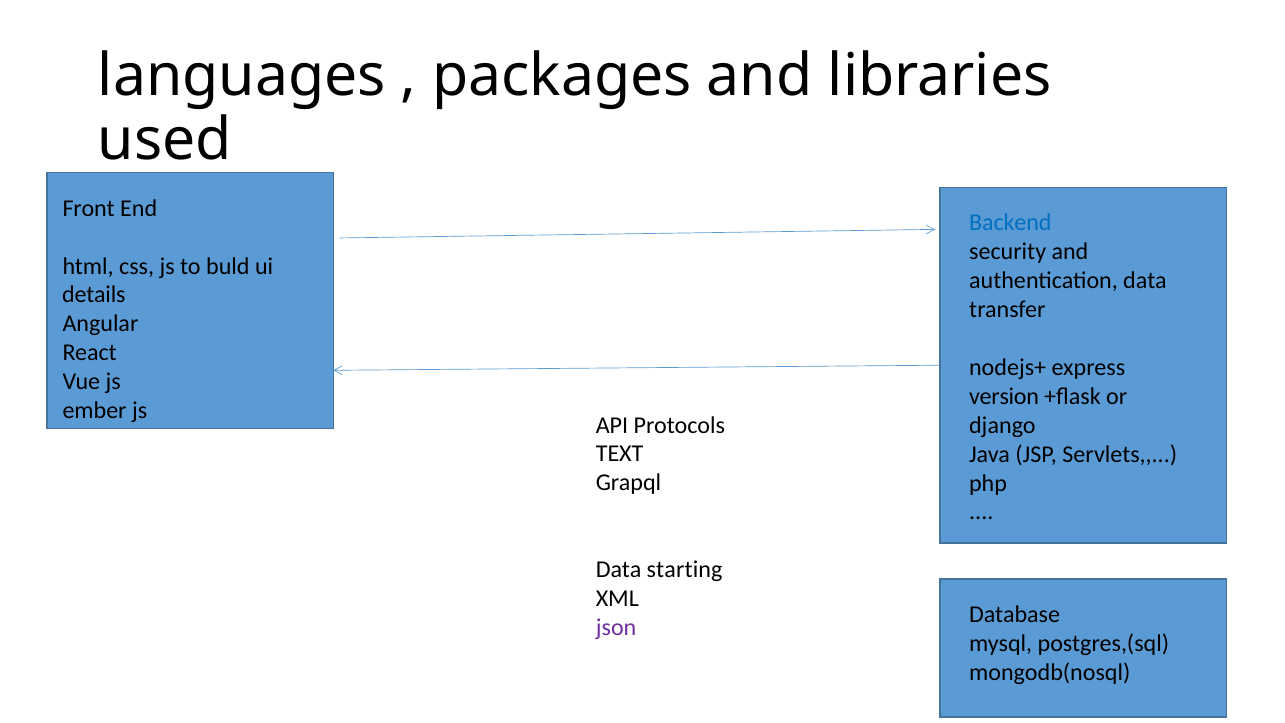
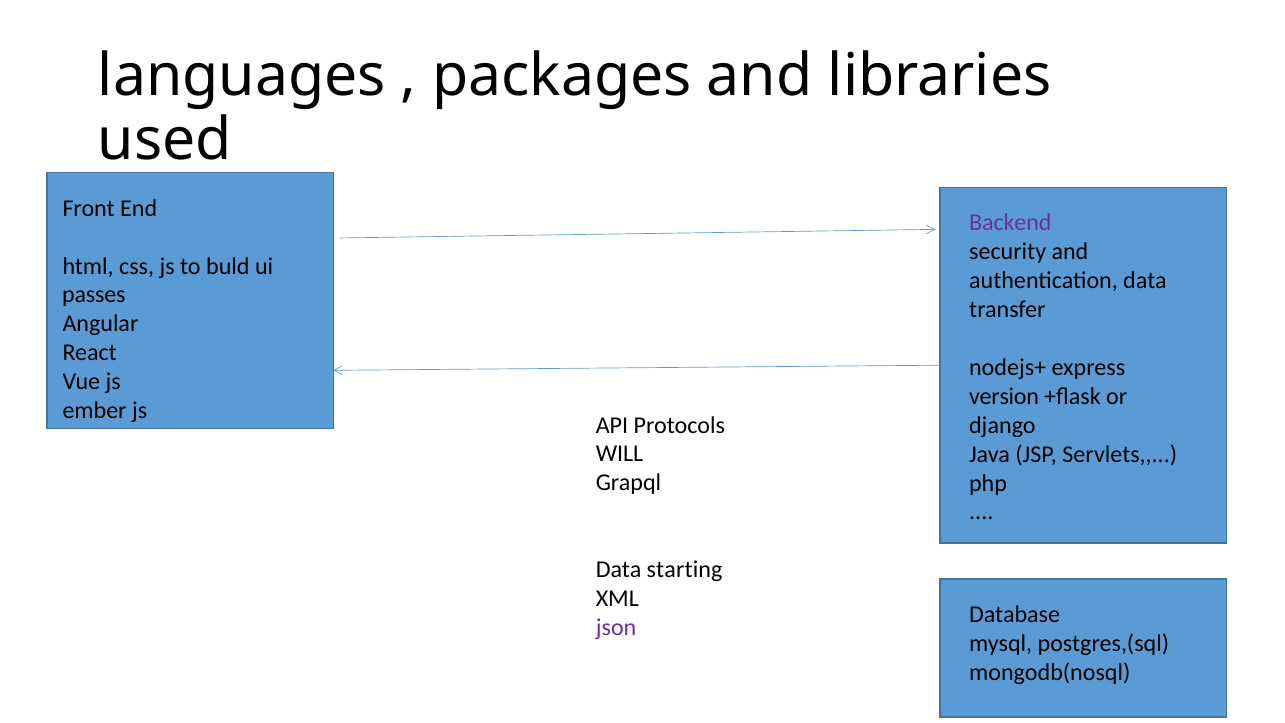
Backend colour: blue -> purple (1010, 223)
details: details -> passes (94, 295)
TEXT: TEXT -> WILL (620, 454)
